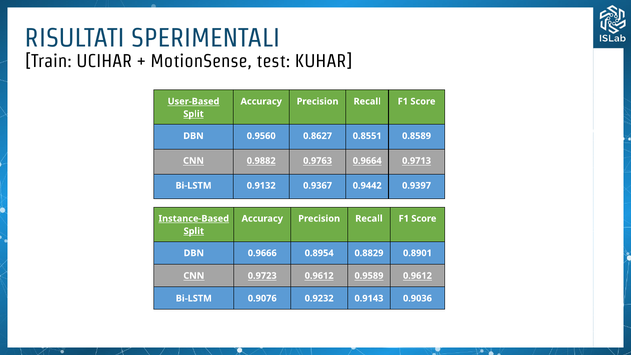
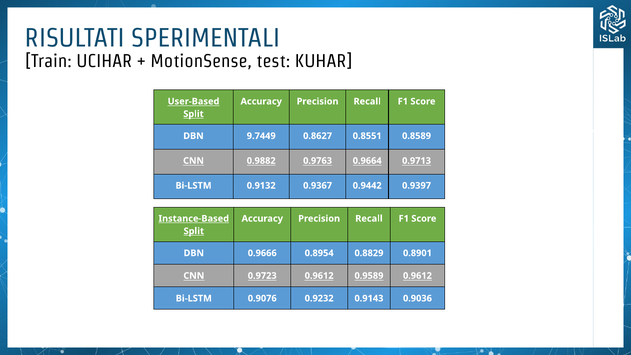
0.9560: 0.9560 -> 9.7449 (261, 136)
